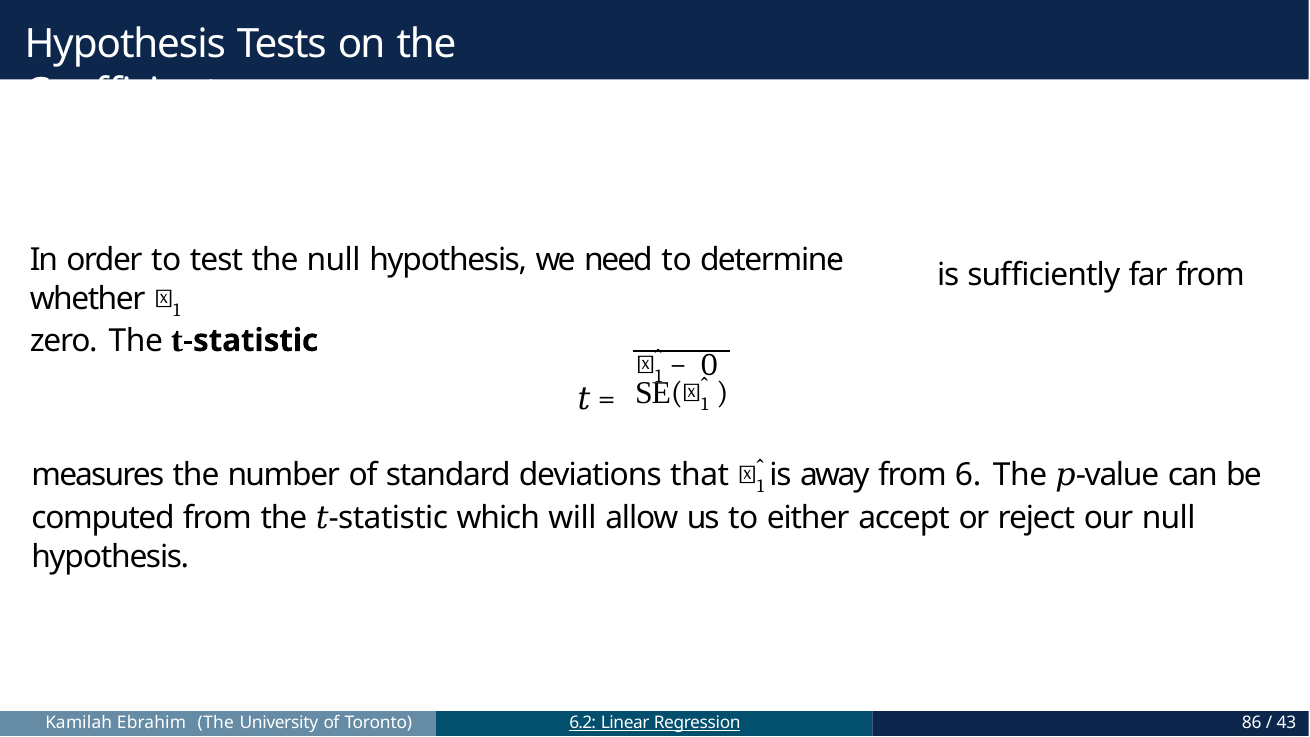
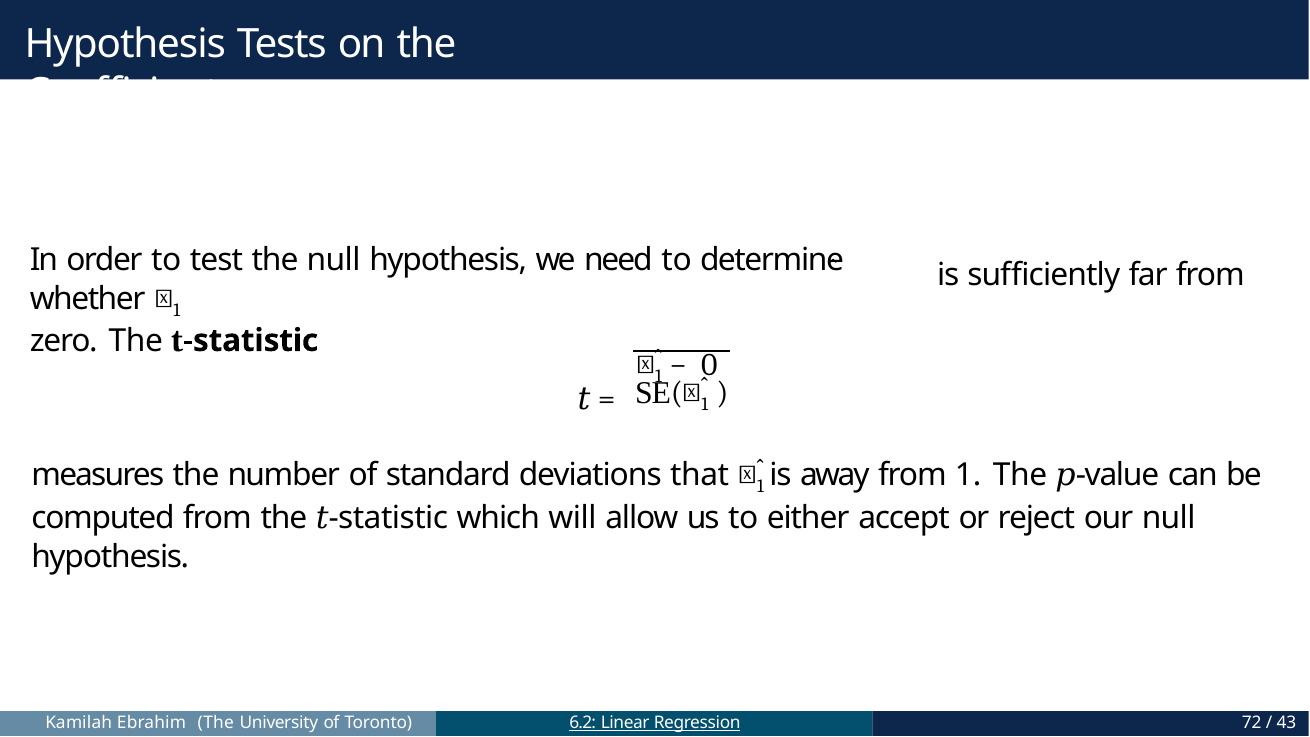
from 6: 6 -> 1 (968, 475)
86: 86 -> 72 (1252, 723)
